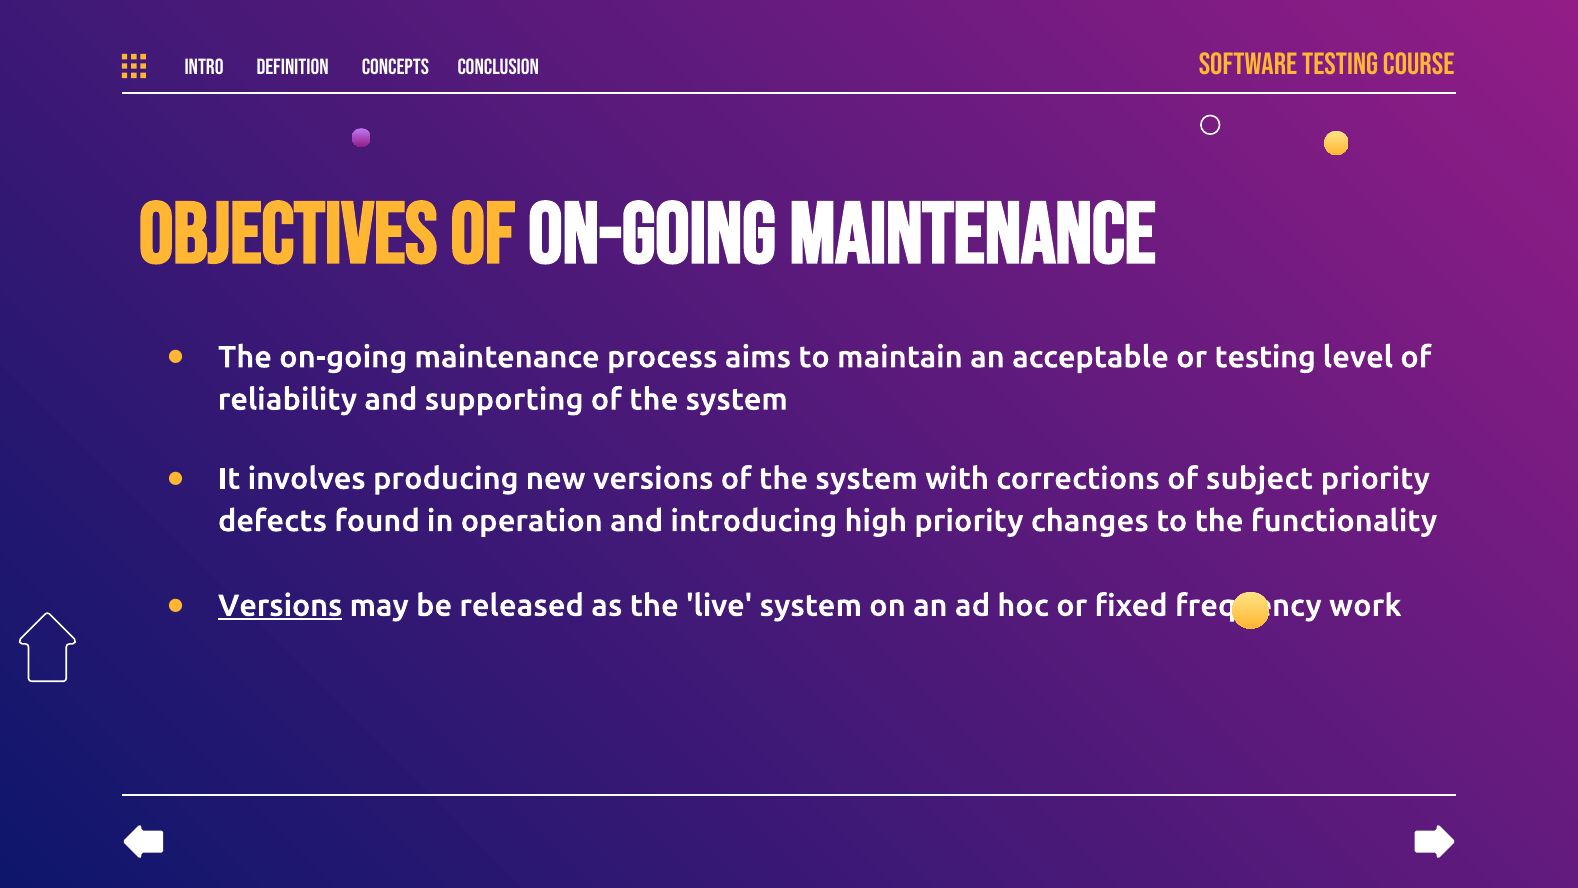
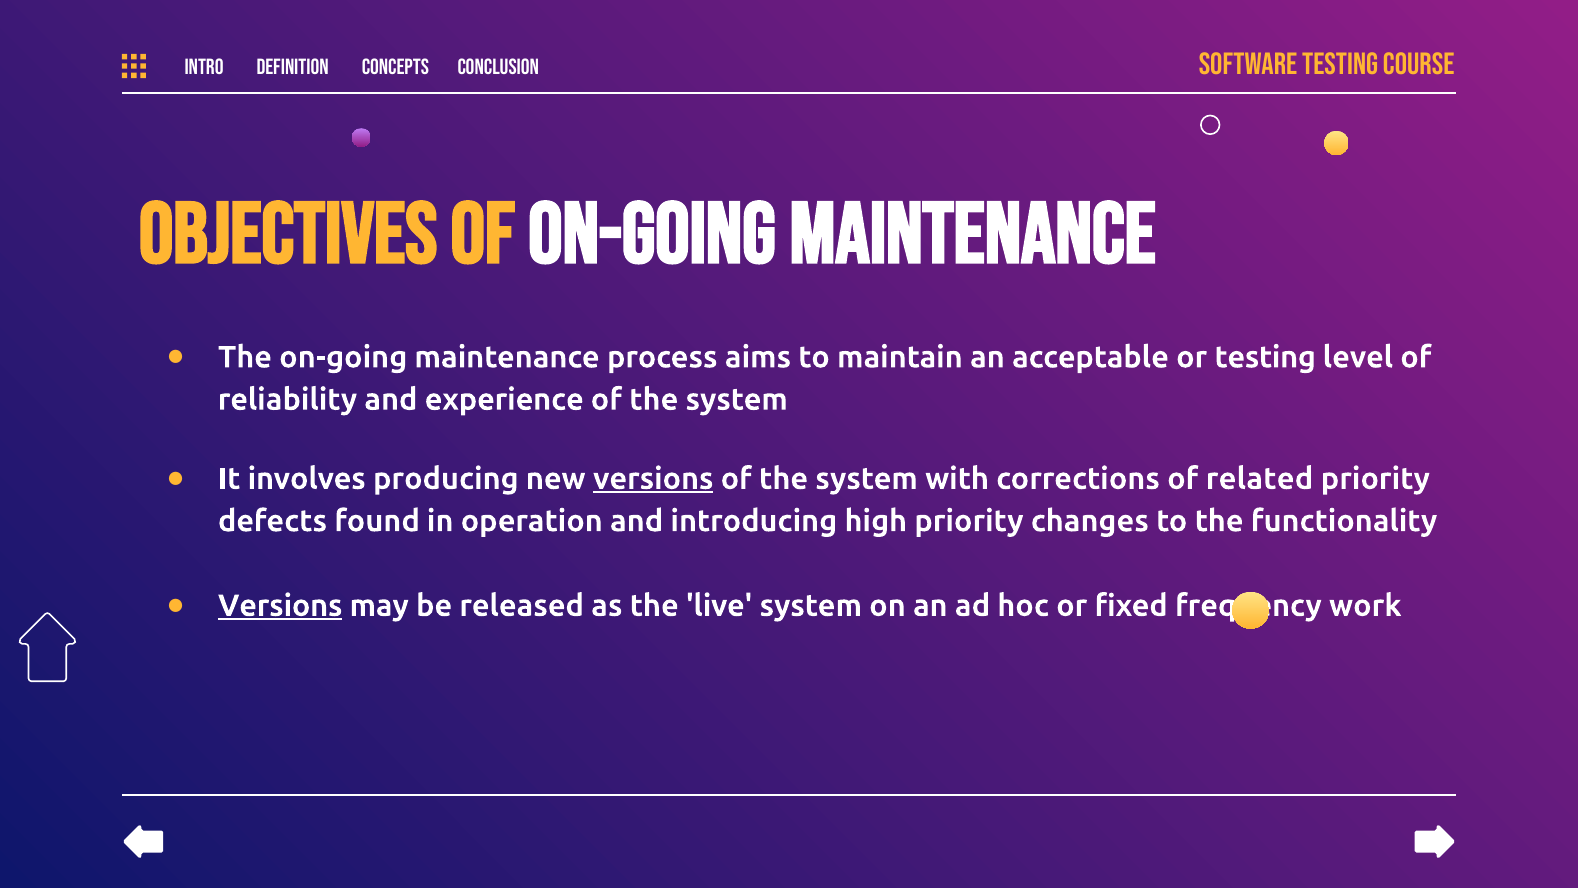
supporting: supporting -> experience (504, 399)
versions underline: none -> present (653, 479)
subject: subject -> related (1259, 479)
